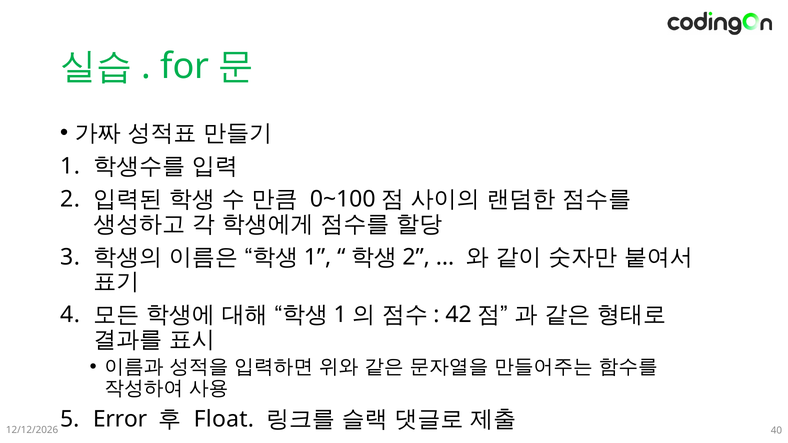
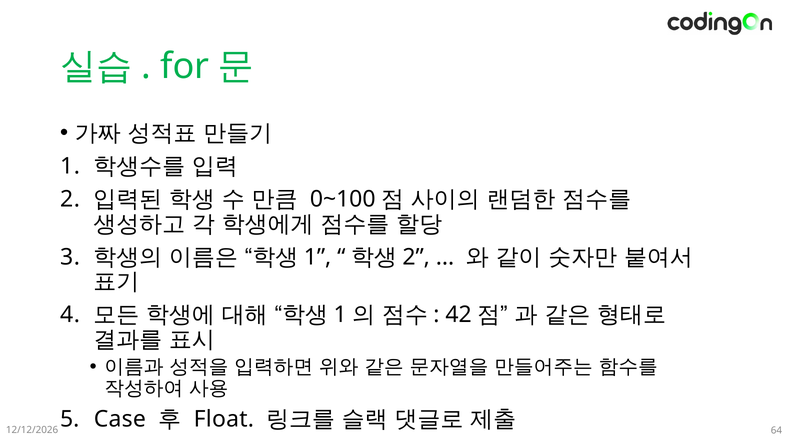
Error: Error -> Case (120, 420)
40: 40 -> 64 (776, 431)
